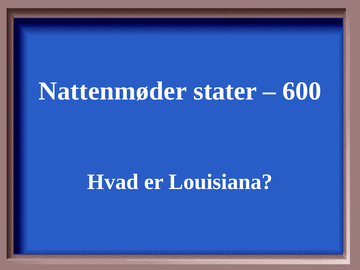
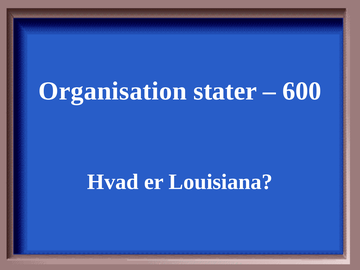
Nattenmøder: Nattenmøder -> Organisation (113, 91)
